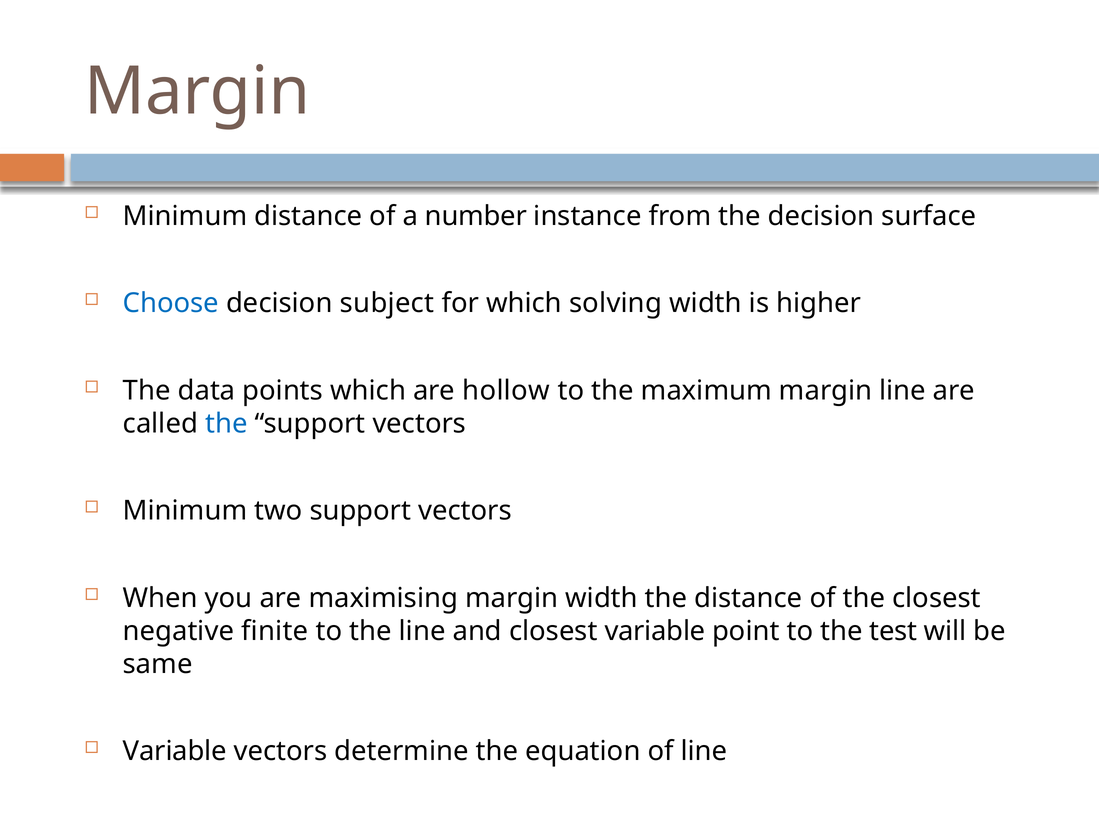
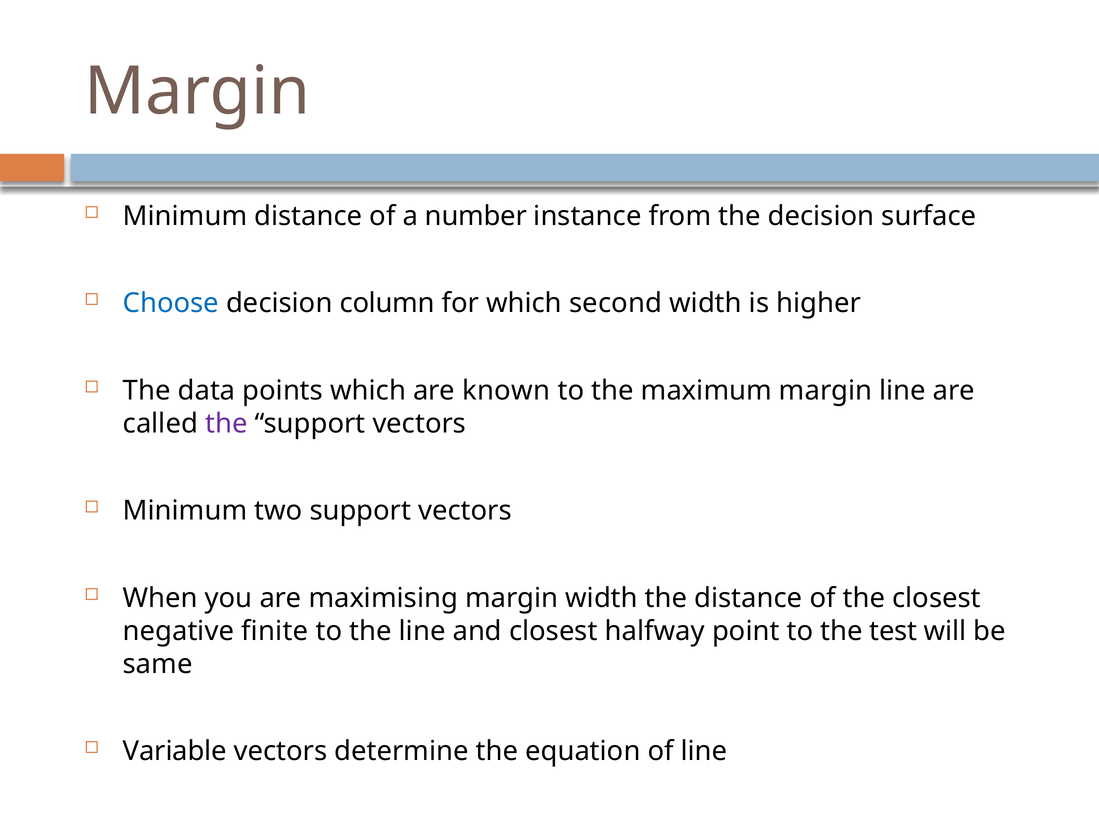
subject: subject -> column (387, 303)
solving: solving -> second (616, 303)
hollow: hollow -> known (506, 391)
the colour: blue -> purple (226, 424)
closest variable: variable -> halfway (655, 631)
